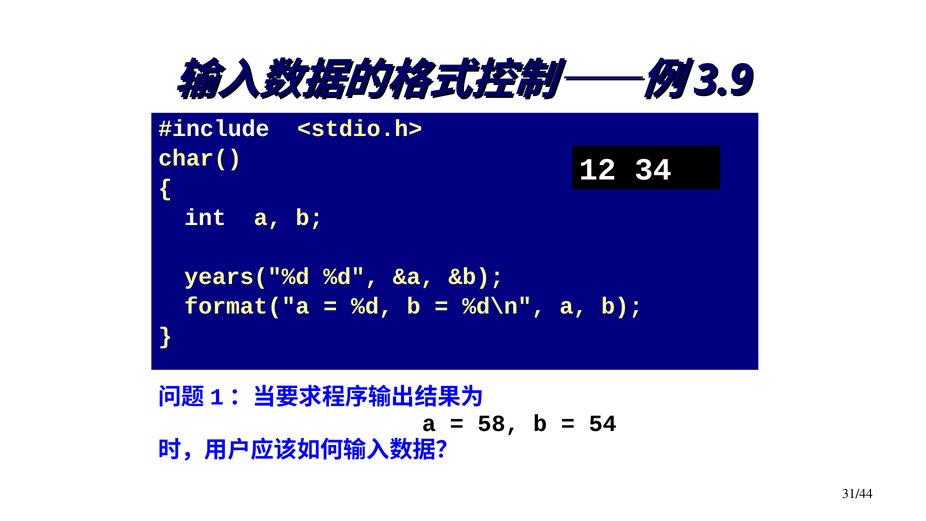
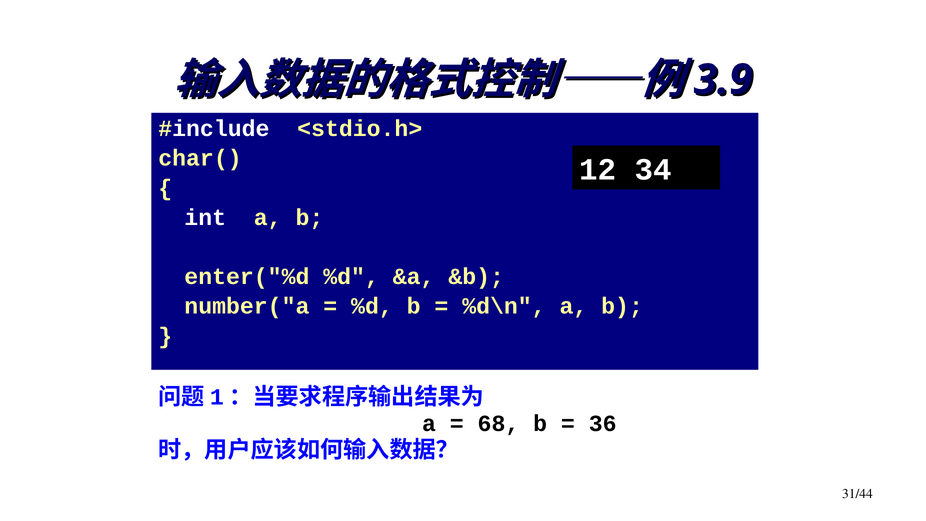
years("%d: years("%d -> enter("%d (247, 277)
format("a: format("a -> number("a (247, 306)
58: 58 -> 68 (498, 423)
54: 54 -> 36 (603, 423)
